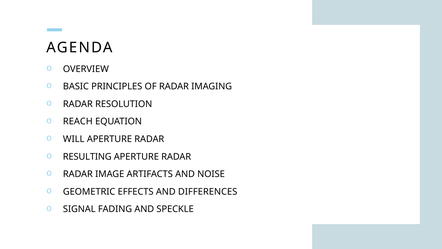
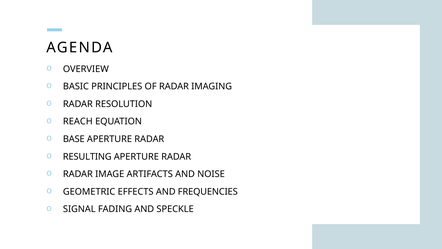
WILL: WILL -> BASE (74, 139)
DIFFERENCES: DIFFERENCES -> FREQUENCIES (208, 191)
